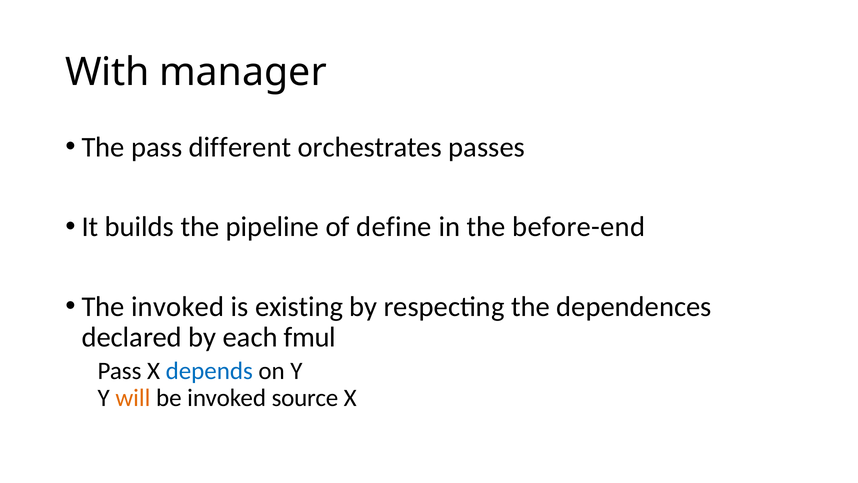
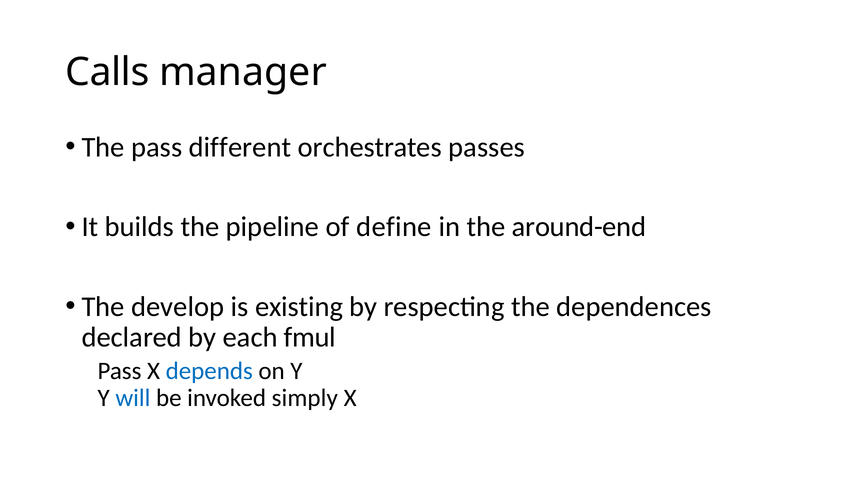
With: With -> Calls (107, 72)
before-end: before-end -> around-end (579, 227)
The invoked: invoked -> develop (178, 306)
will colour: orange -> blue (133, 398)
source: source -> simply (305, 398)
